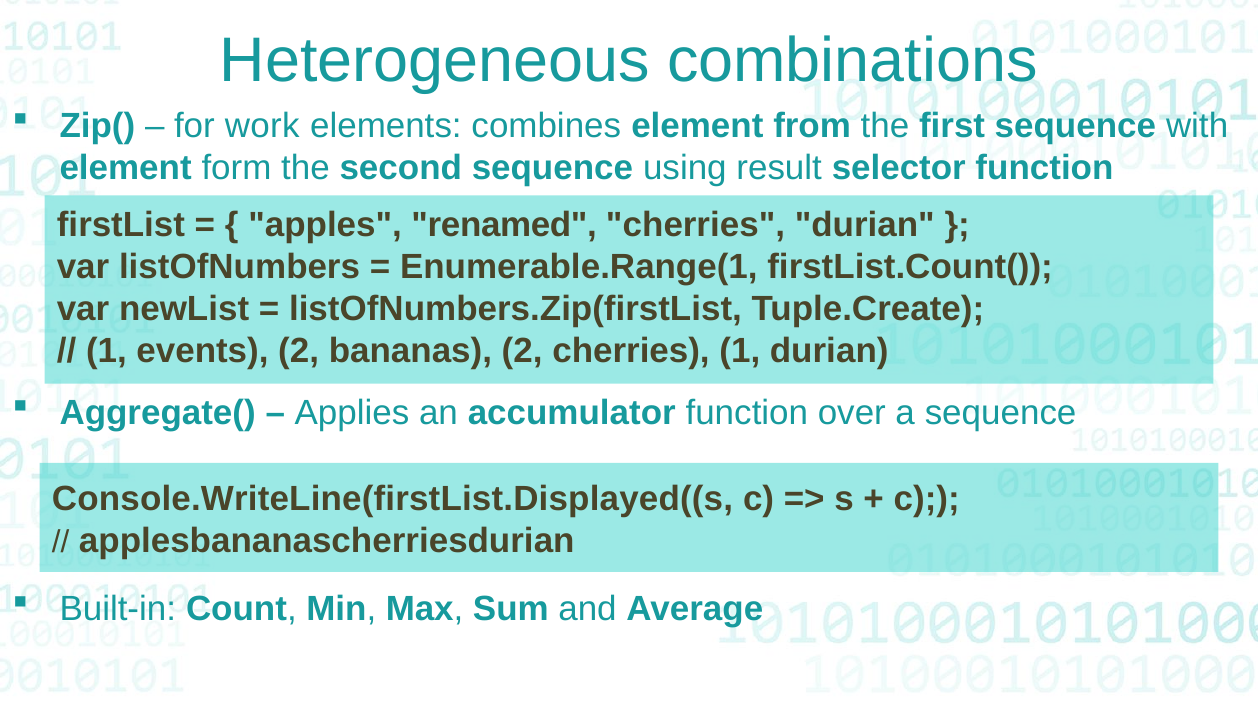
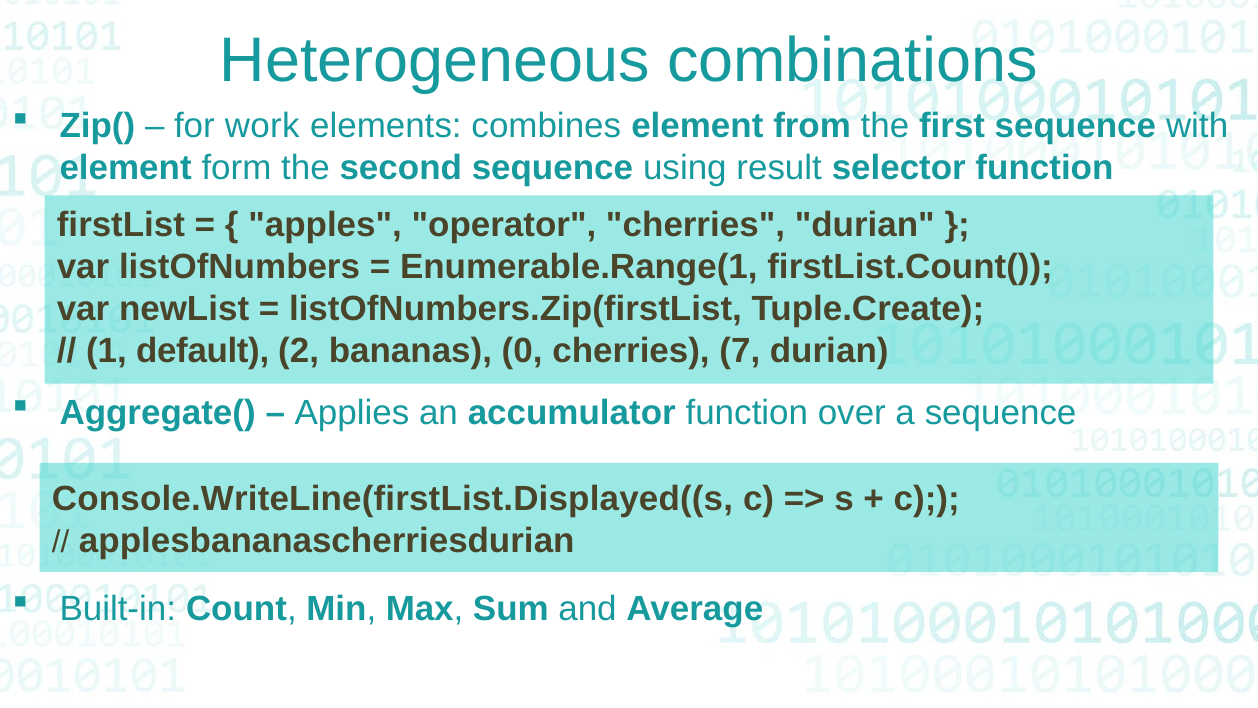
renamed: renamed -> operator (504, 225)
events: events -> default (203, 351)
bananas 2: 2 -> 0 (522, 351)
cherries 1: 1 -> 7 (740, 351)
